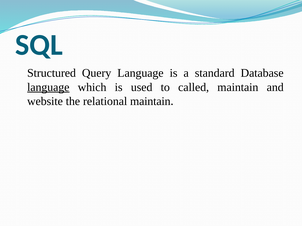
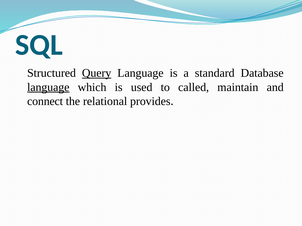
Query underline: none -> present (97, 73)
website: website -> connect (45, 101)
relational maintain: maintain -> provides (150, 101)
